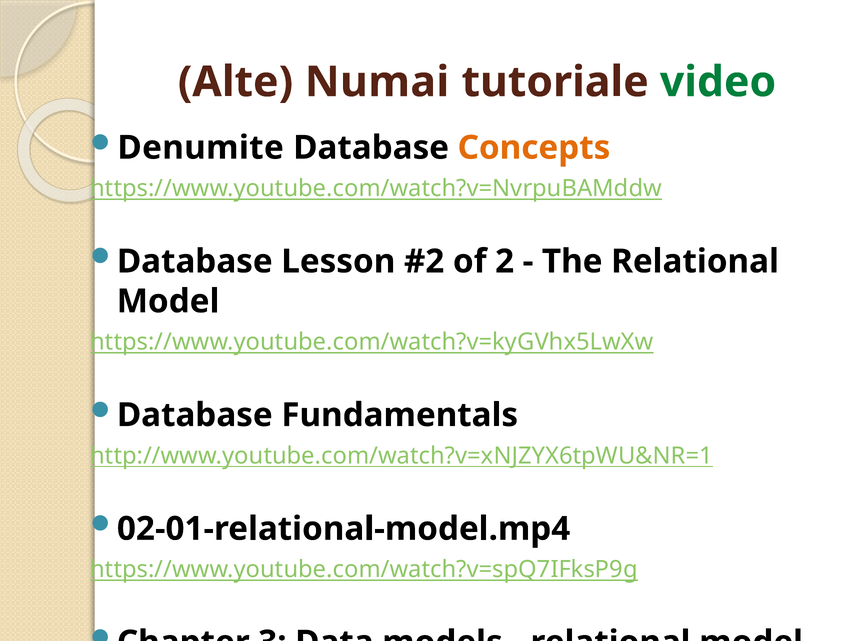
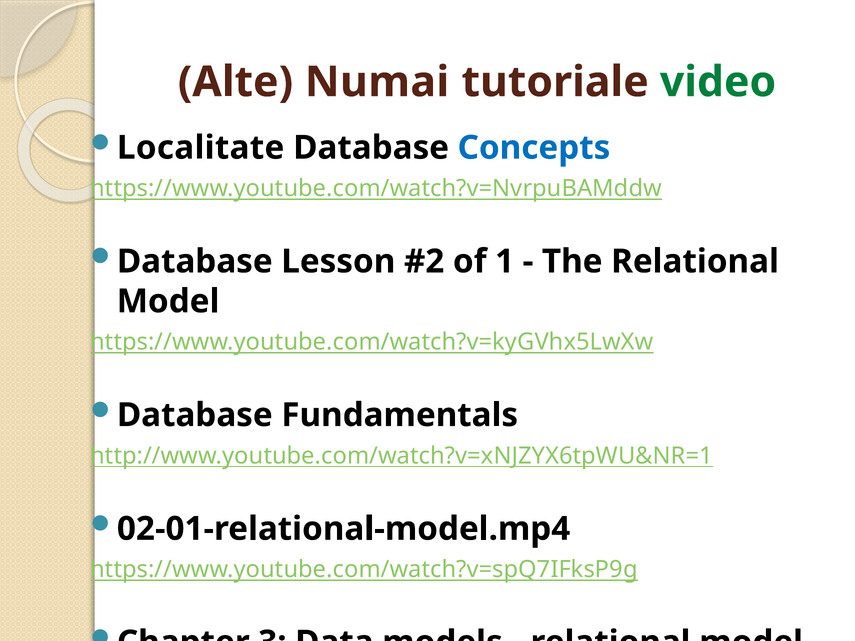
Denumite: Denumite -> Localitate (201, 148)
Concepts colour: orange -> blue (534, 148)
2: 2 -> 1 (505, 262)
